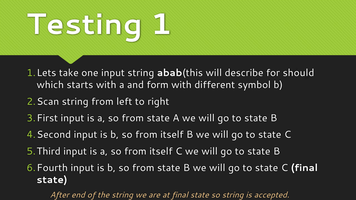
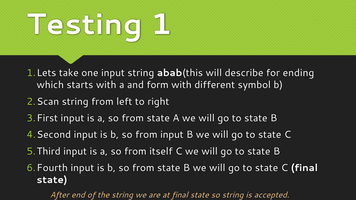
should: should -> ending (298, 73)
b so from itself: itself -> input (172, 135)
